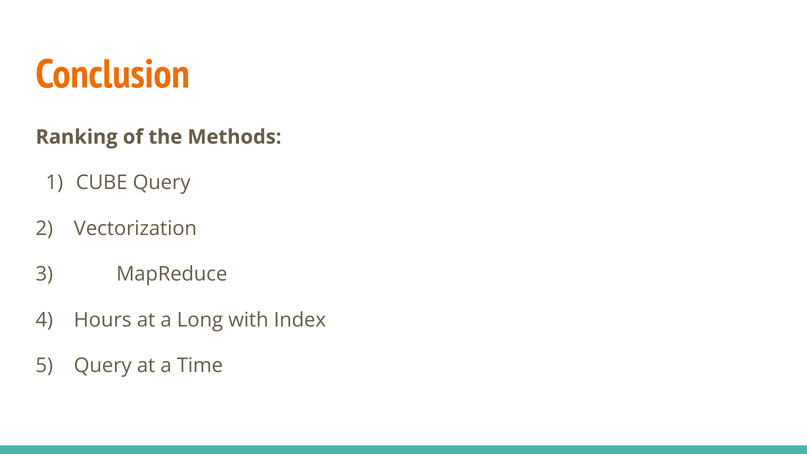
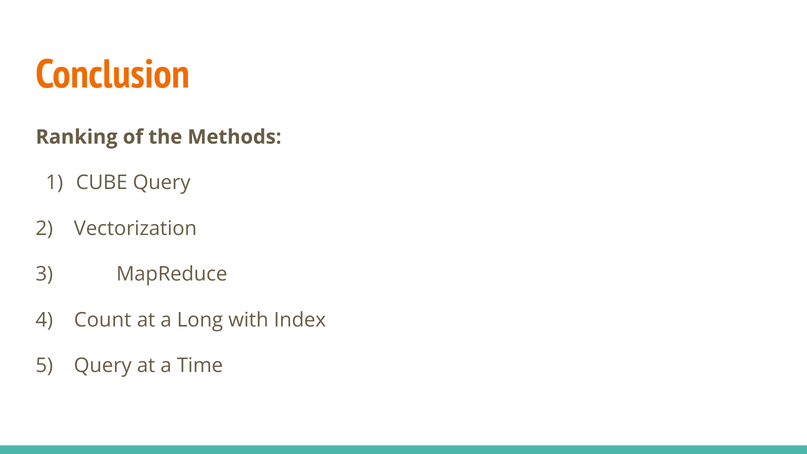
Hours: Hours -> Count (103, 320)
